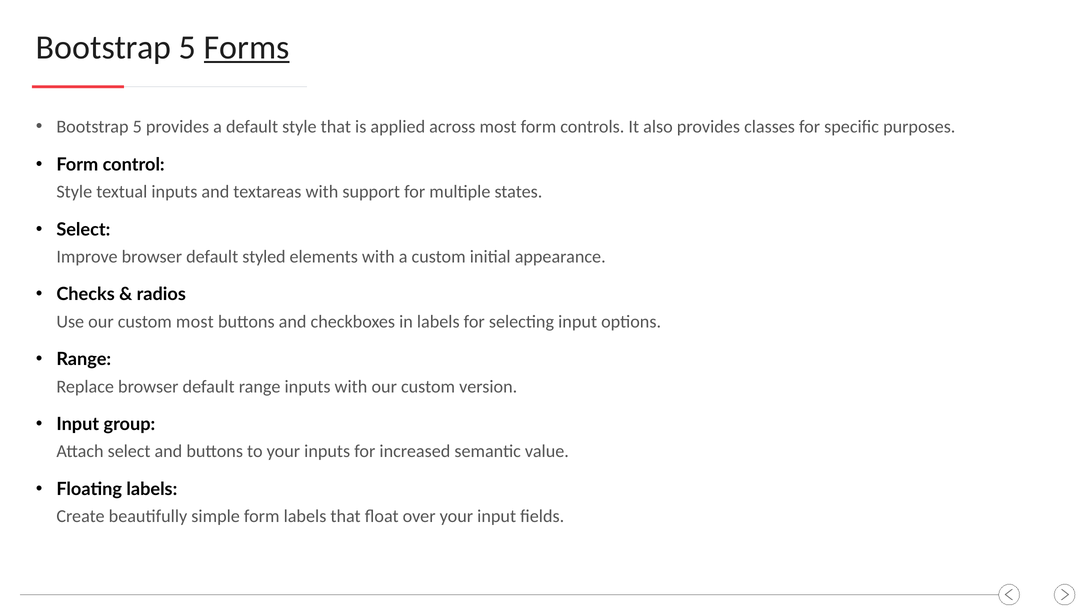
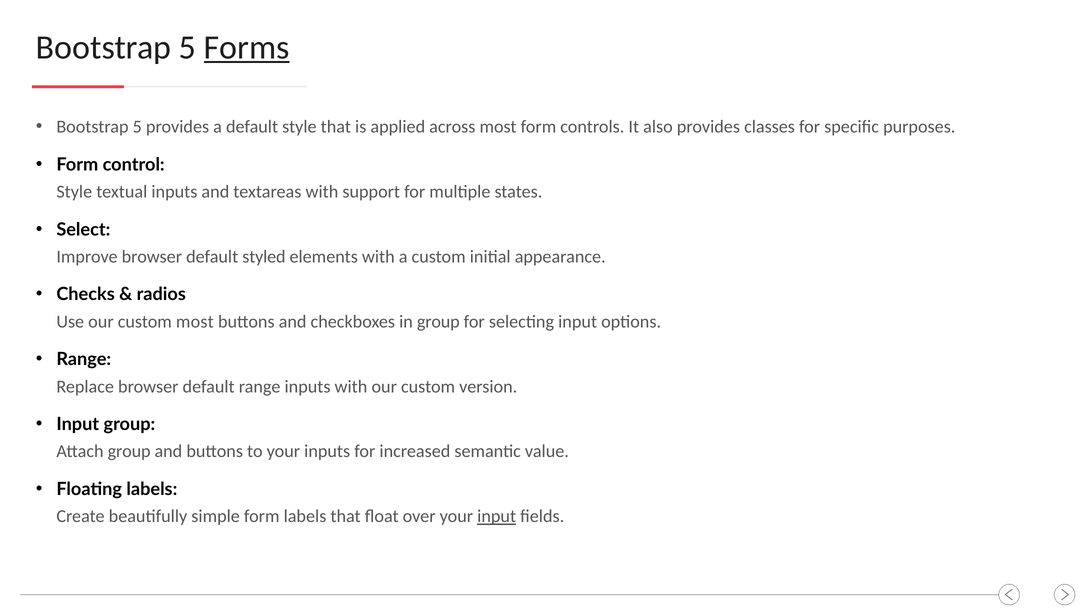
in labels: labels -> group (438, 321)
Attach select: select -> group (129, 451)
input underline: none -> present (497, 516)
